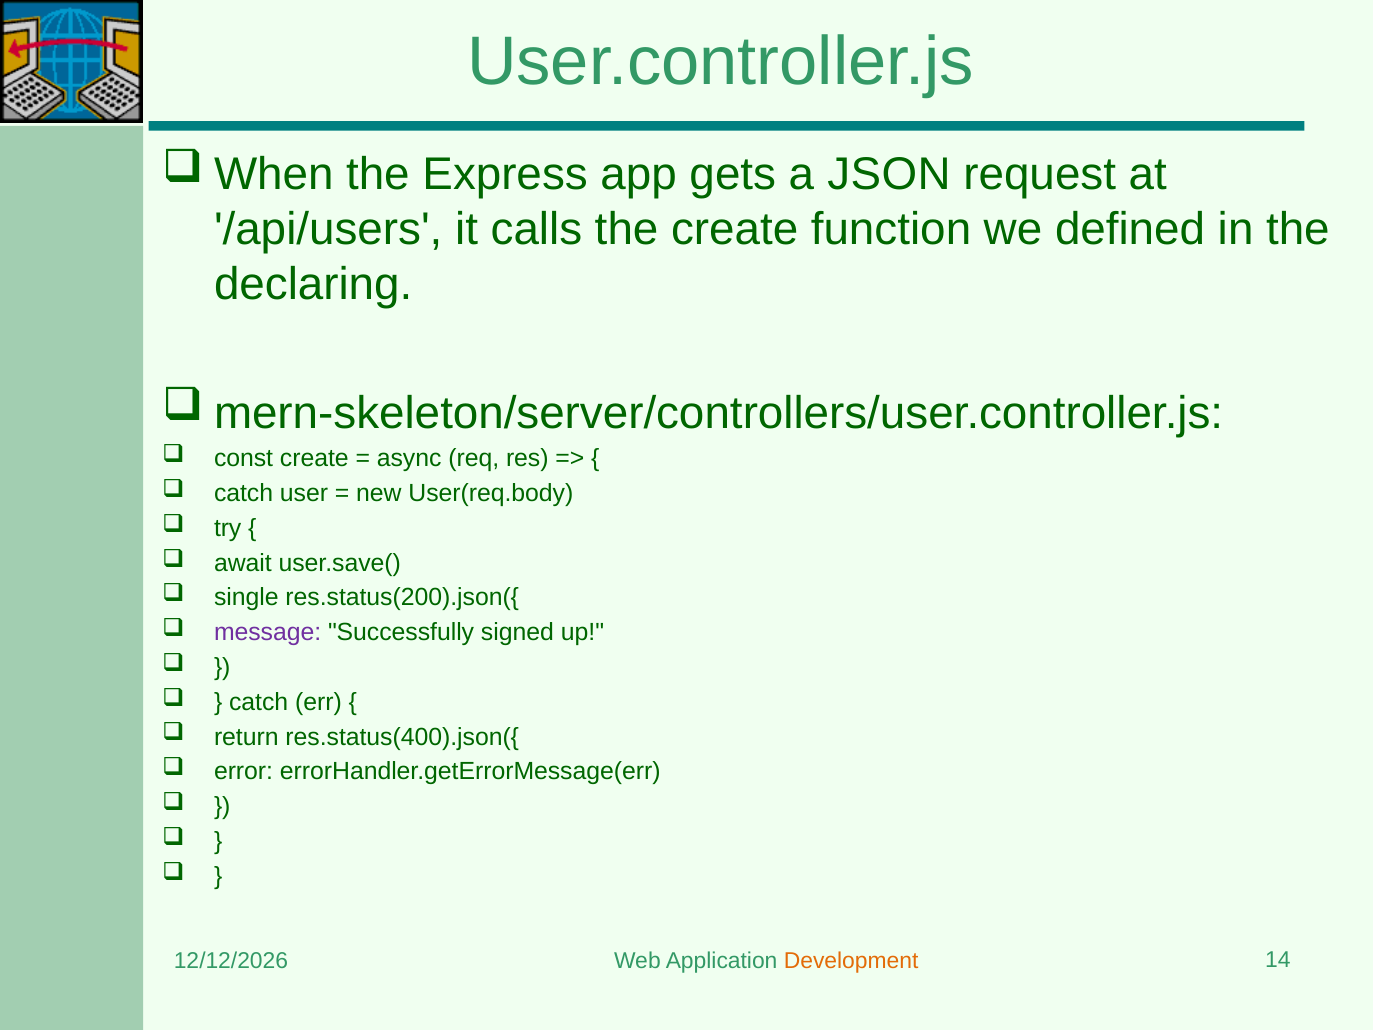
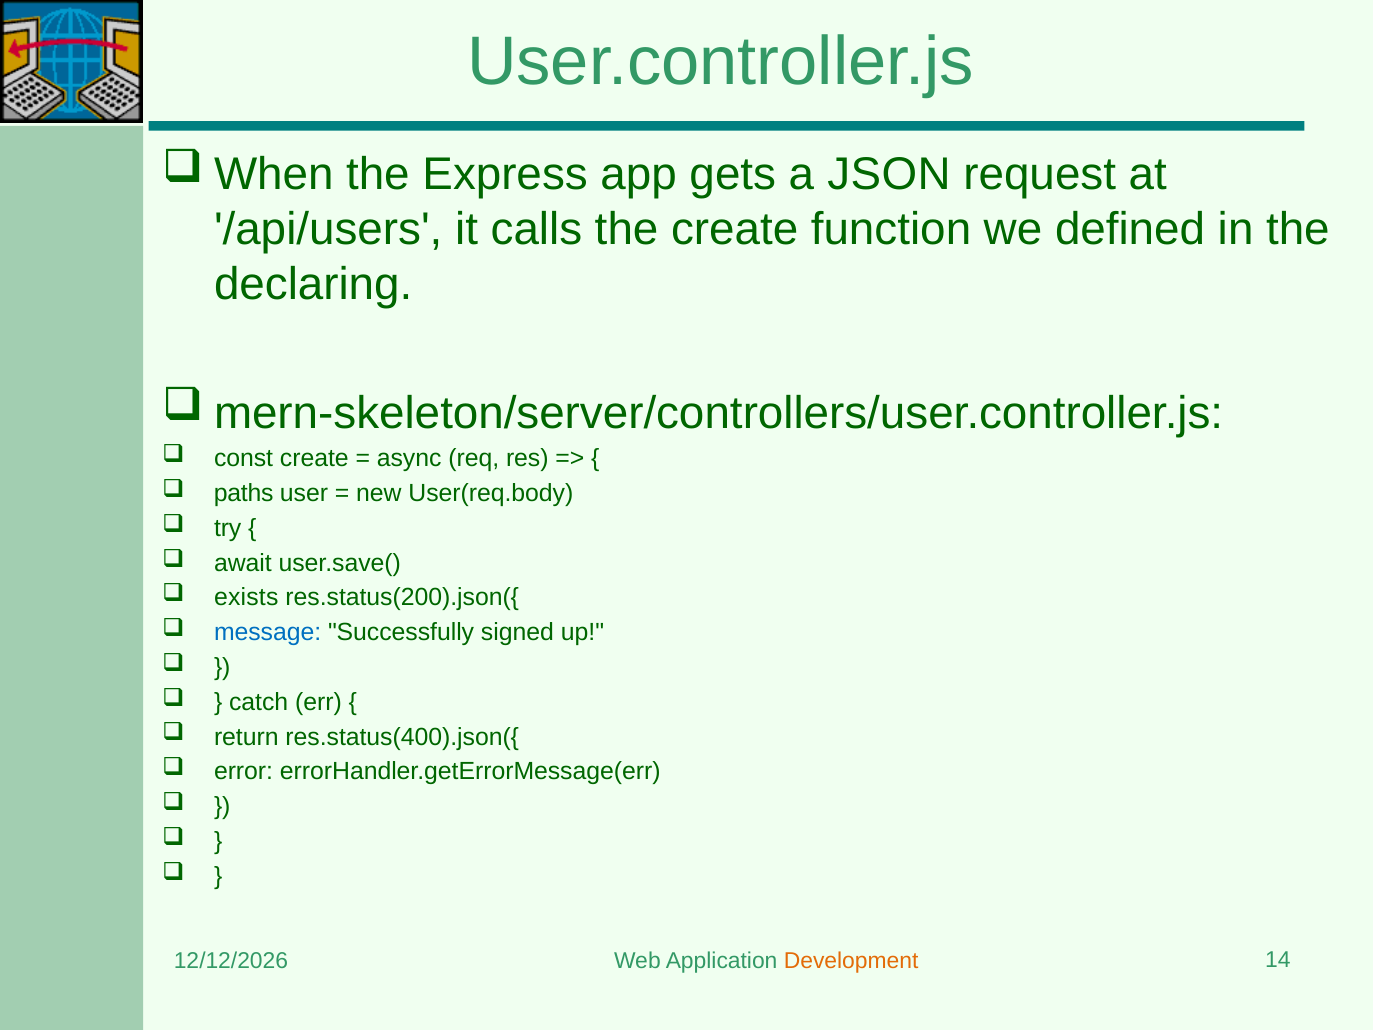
catch: catch -> paths (244, 493)
single: single -> exists (246, 598)
message colour: purple -> blue (268, 632)
